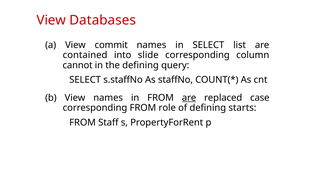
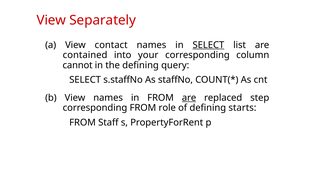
Databases: Databases -> Separately (103, 20)
commit: commit -> contact (111, 45)
SELECT underline: none -> present (208, 45)
slide: slide -> your (148, 55)
case: case -> step (260, 98)
